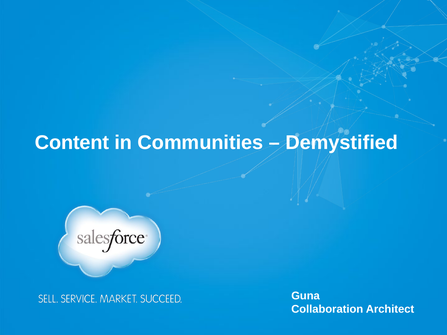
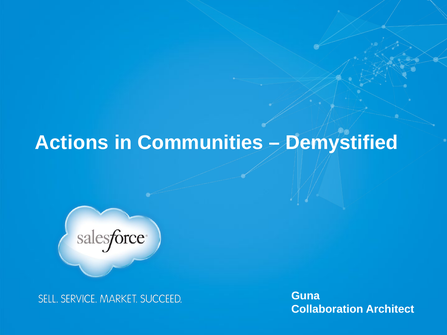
Content: Content -> Actions (72, 143)
